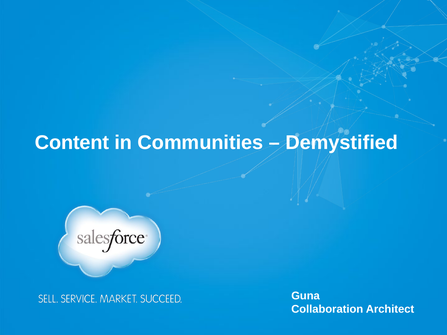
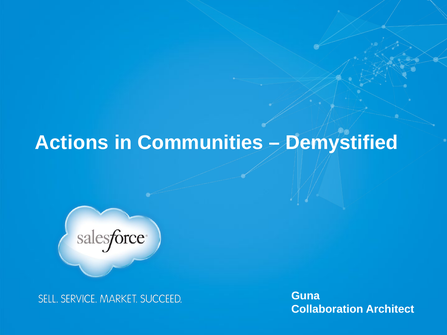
Content: Content -> Actions (72, 143)
